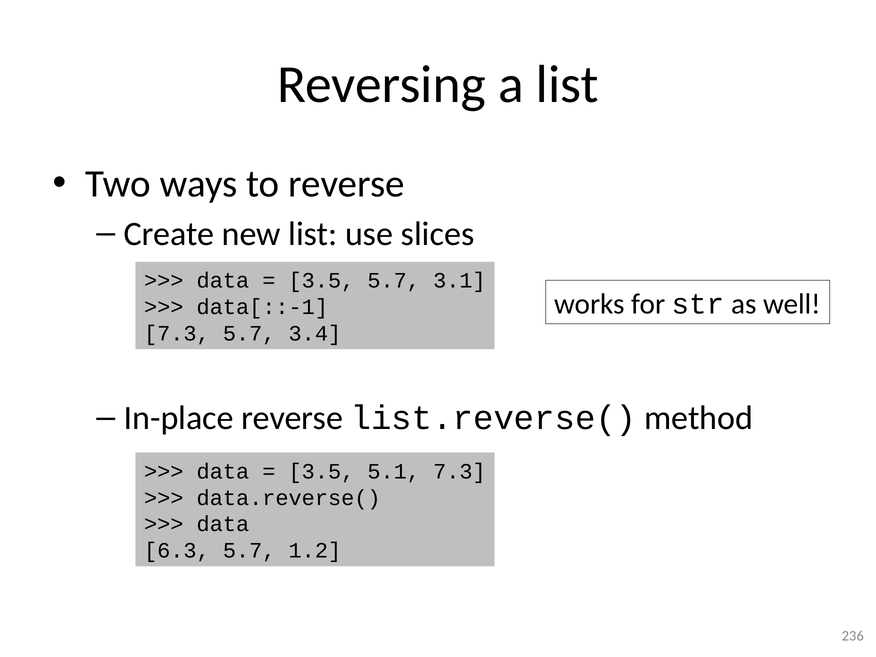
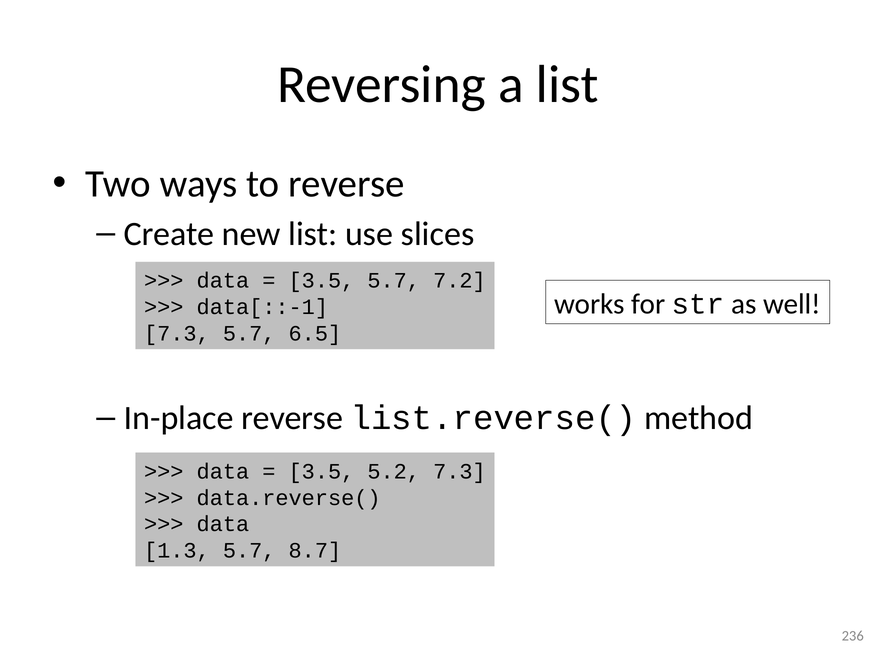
3.1: 3.1 -> 7.2 (459, 281)
3.4: 3.4 -> 6.5 (315, 333)
5.1: 5.1 -> 5.2 (394, 472)
6.3: 6.3 -> 1.3 (177, 550)
1.2: 1.2 -> 8.7 (315, 550)
